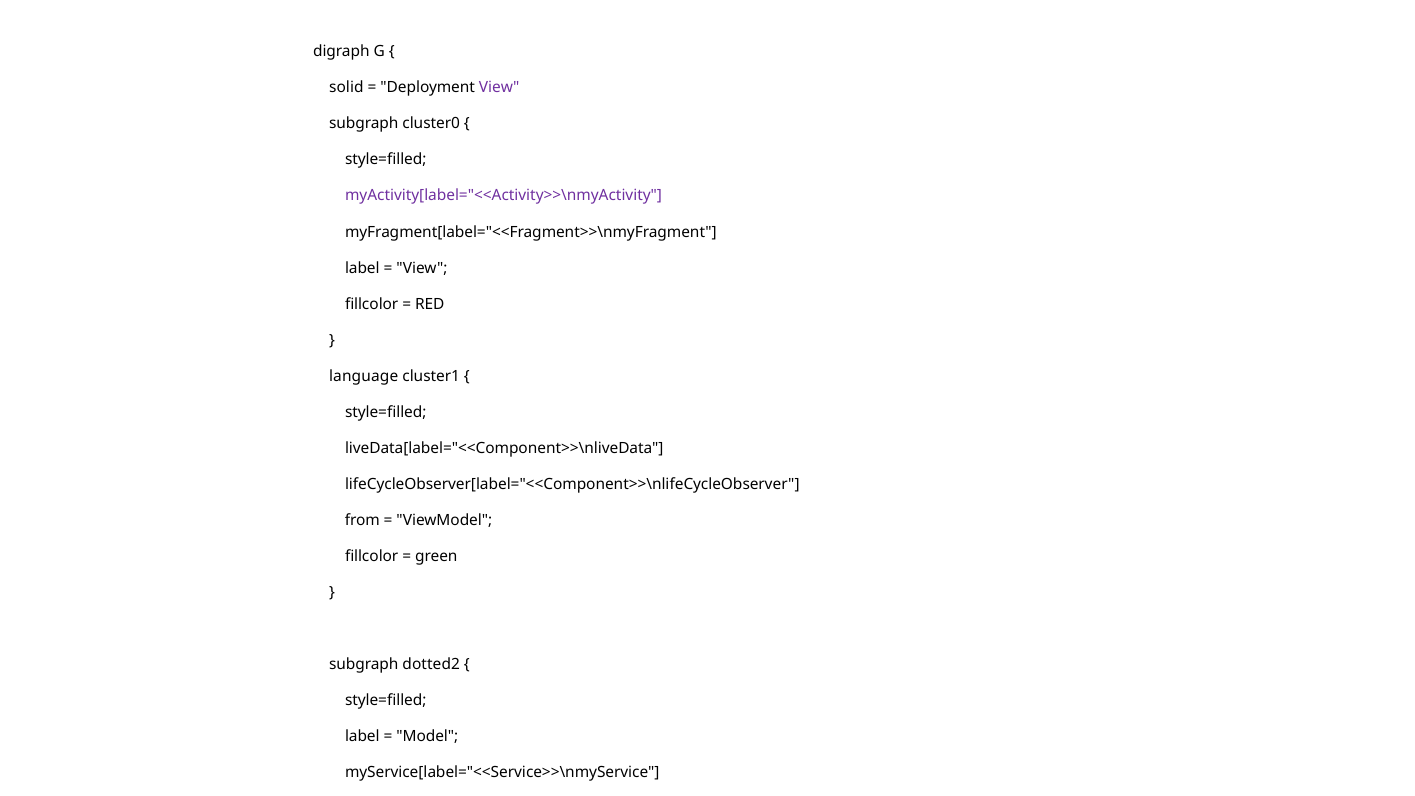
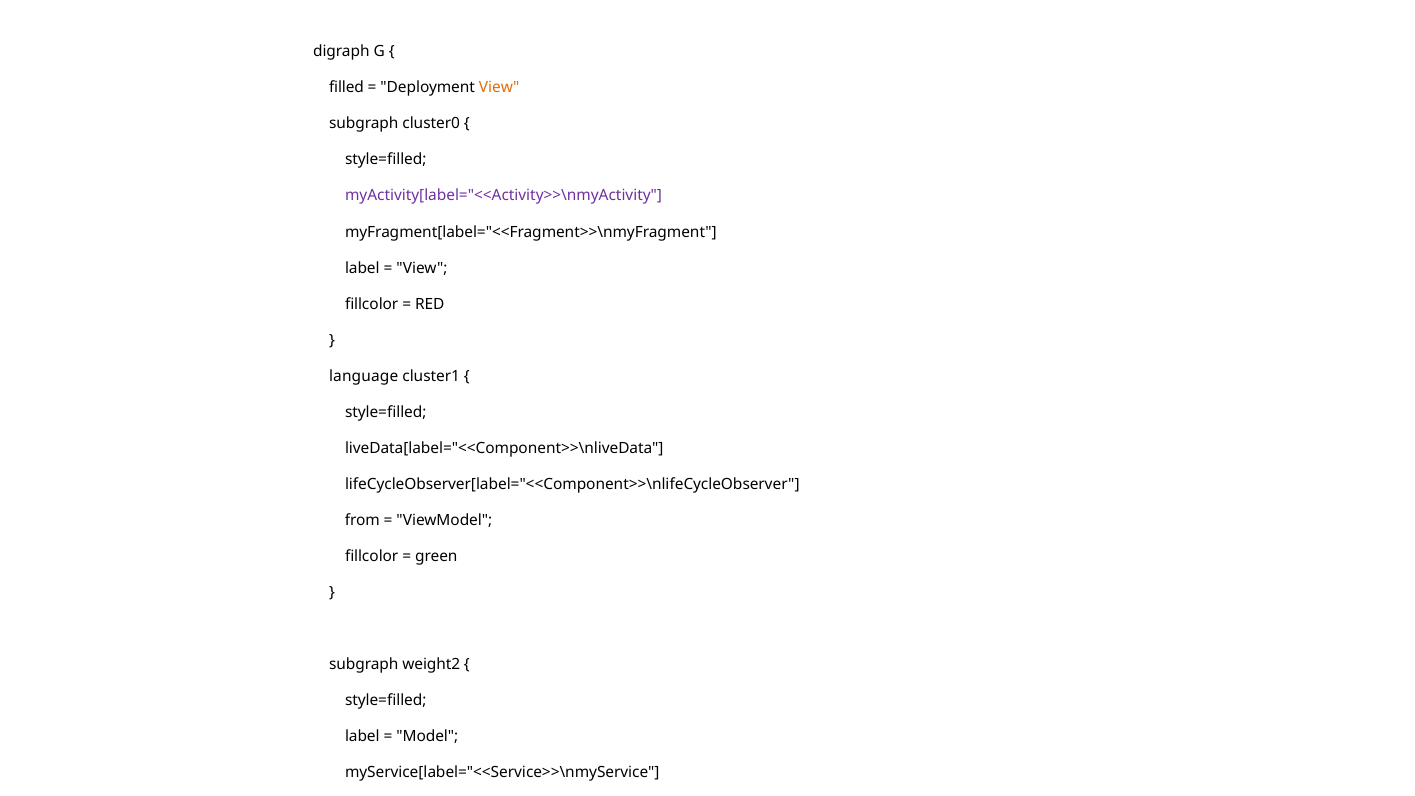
solid: solid -> filled (346, 88)
View colour: purple -> orange (499, 88)
dotted2: dotted2 -> weight2 (431, 665)
